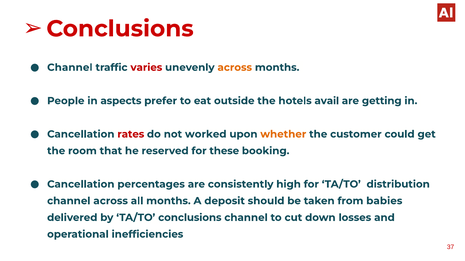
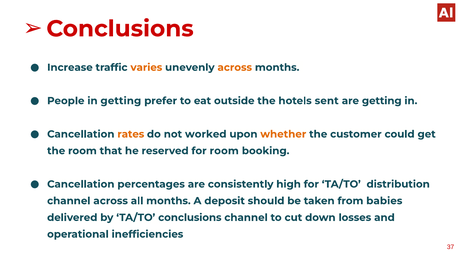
Channel: Channel -> Increase (70, 68)
varies colour: red -> orange (146, 68)
in aspects: aspects -> getting (121, 101)
avail: avail -> sent (327, 101)
rates colour: red -> orange (131, 134)
for these: these -> room (224, 151)
